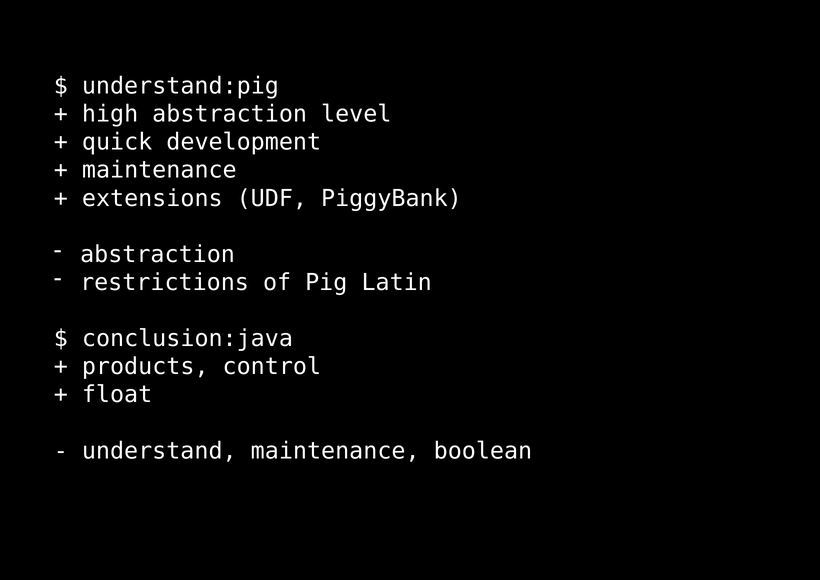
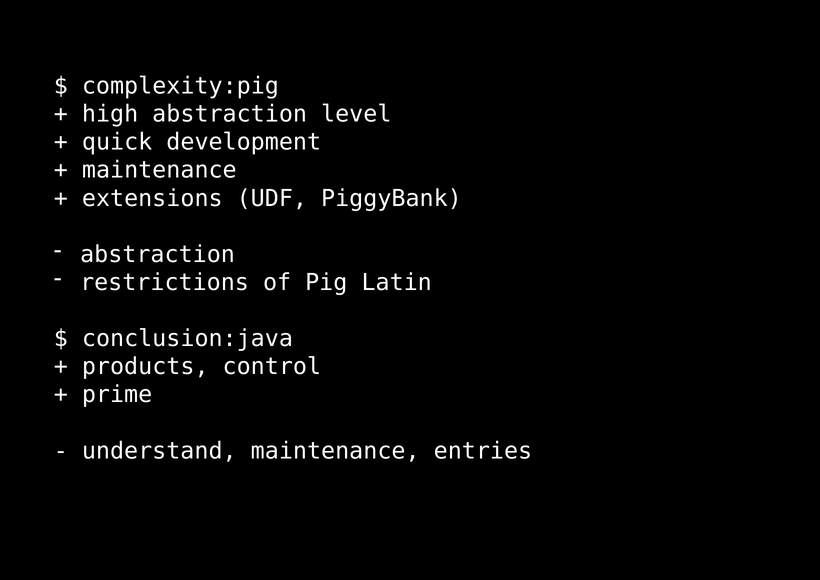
understand:pig: understand:pig -> complexity:pig (180, 86)
float: float -> prime (117, 395)
boolean: boolean -> entries (483, 451)
